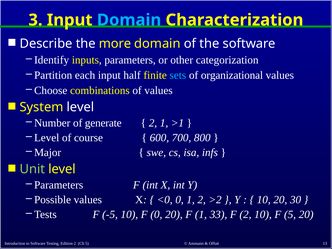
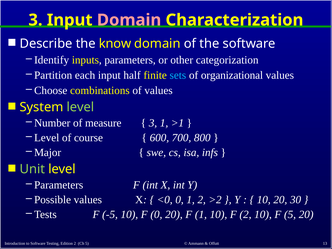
Domain colour: light blue -> pink (129, 20)
more: more -> know (115, 44)
level colour: white -> light green (80, 107)
generate: generate -> measure (103, 123)
2: 2 -> 3 (153, 123)
1 33: 33 -> 10 (218, 214)
